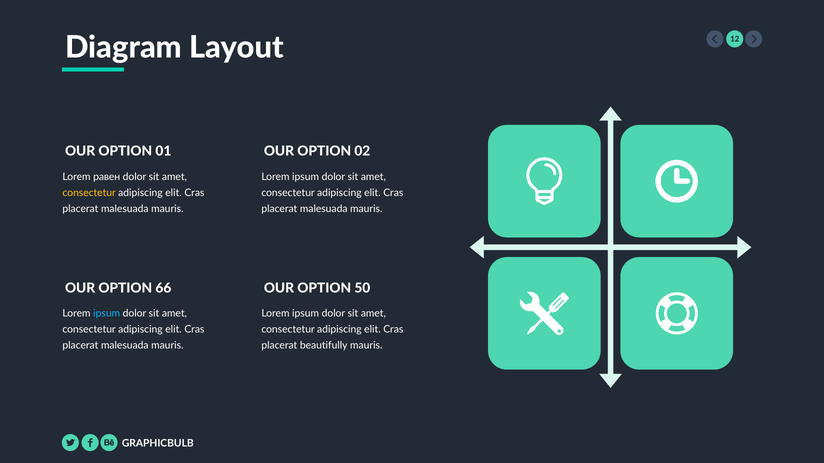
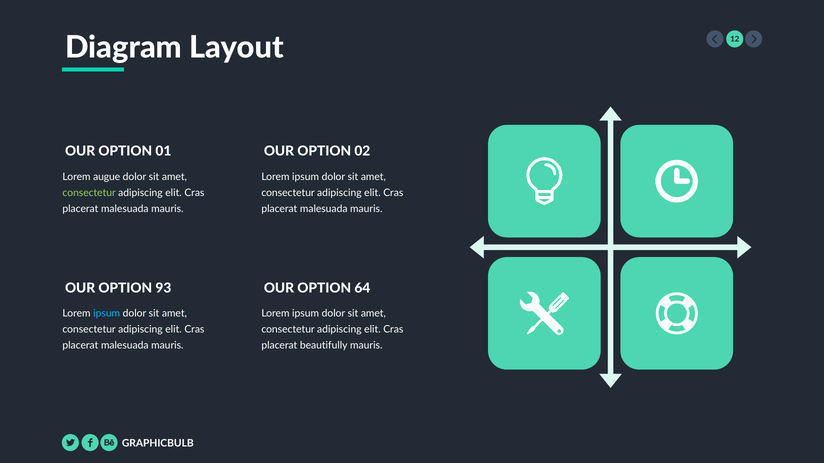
равен: равен -> augue (107, 177)
consectetur colour: yellow -> light green (89, 193)
66: 66 -> 93 (163, 288)
50: 50 -> 64 (362, 288)
